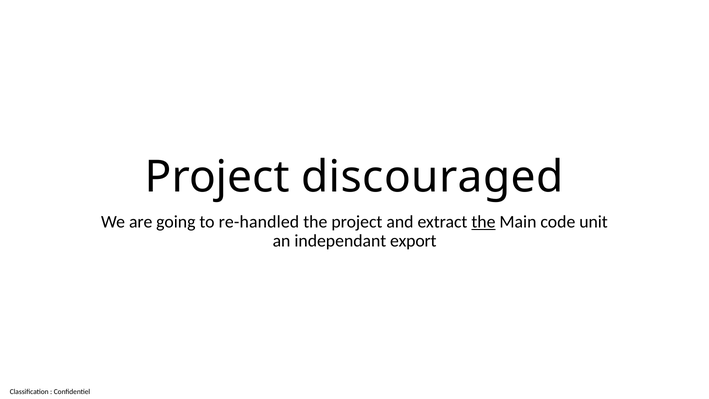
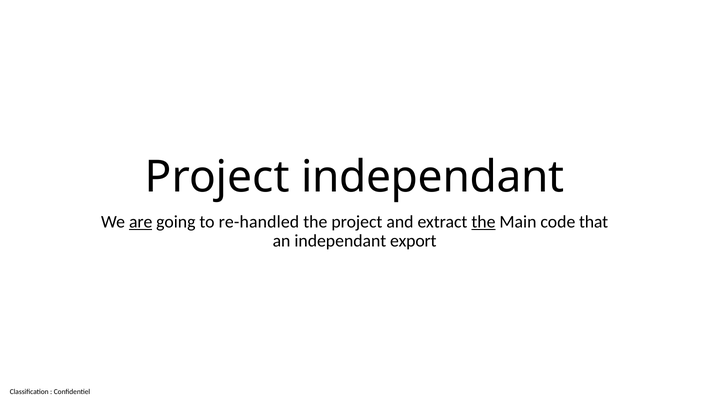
Project discouraged: discouraged -> independant (433, 177)
are underline: none -> present (141, 222)
unit: unit -> that (594, 222)
